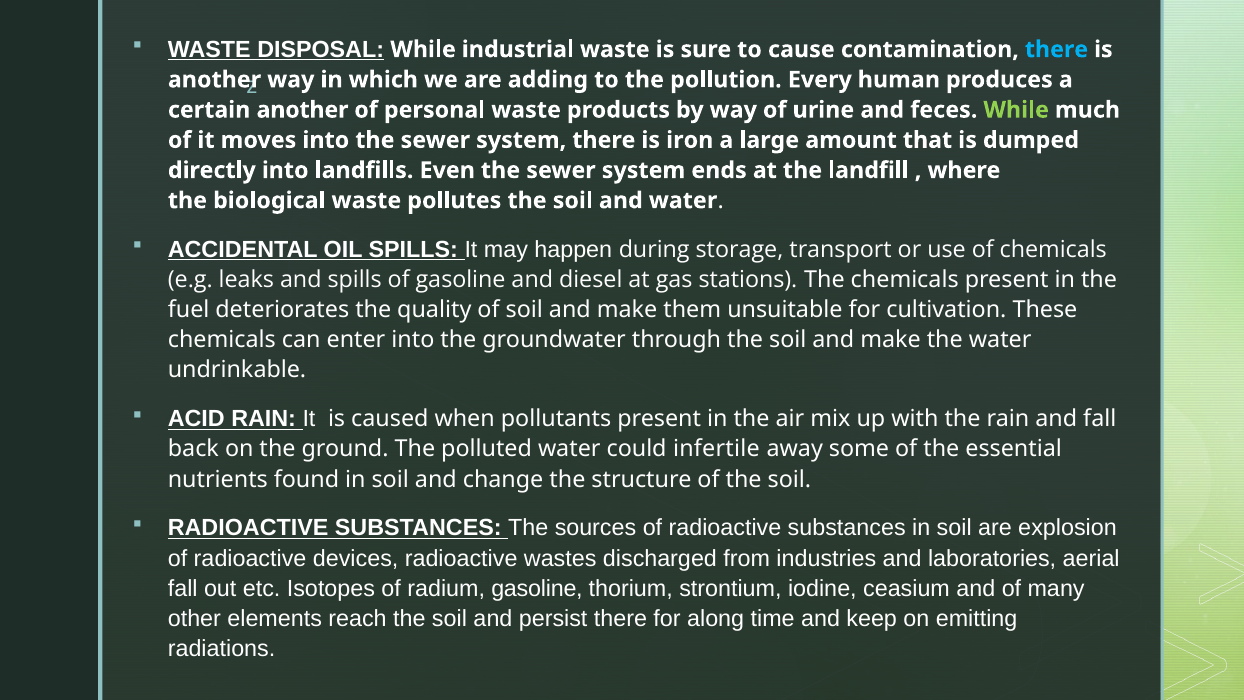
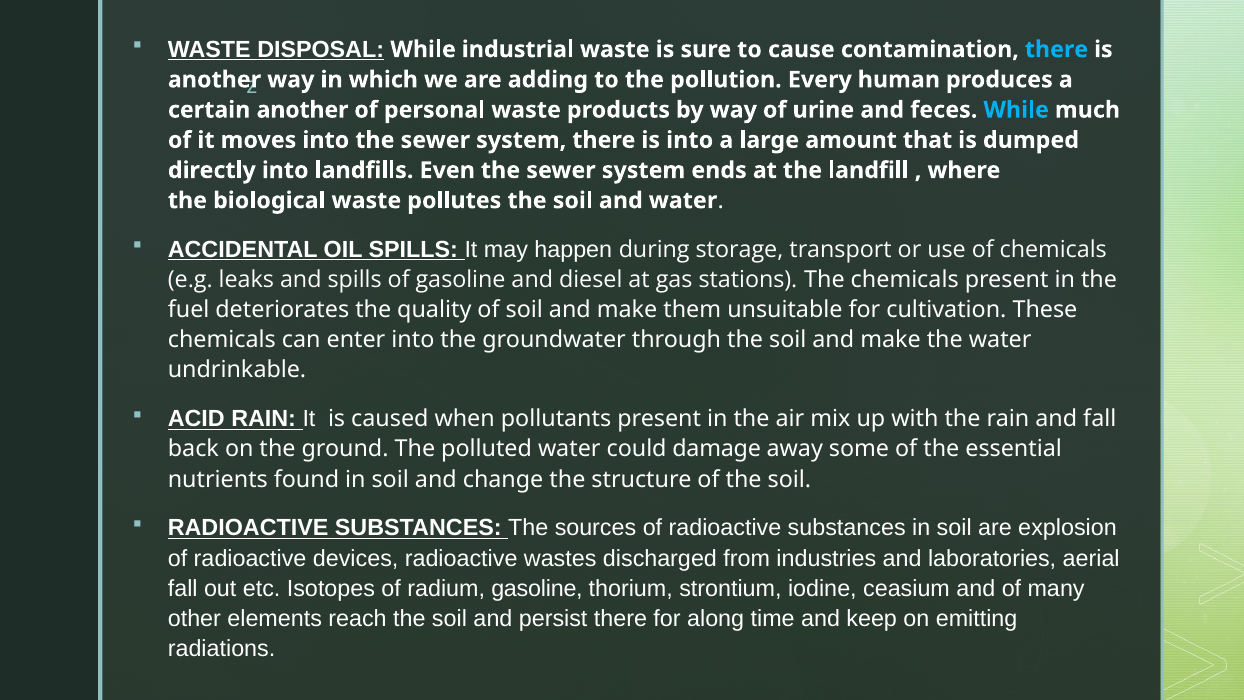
While colour: light green -> light blue (1016, 110)
is iron: iron -> into (690, 140)
infertile: infertile -> damage (717, 449)
